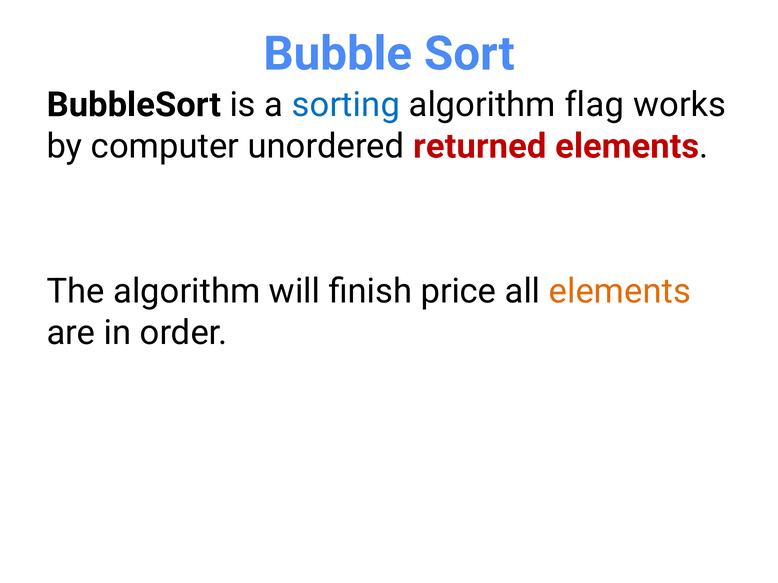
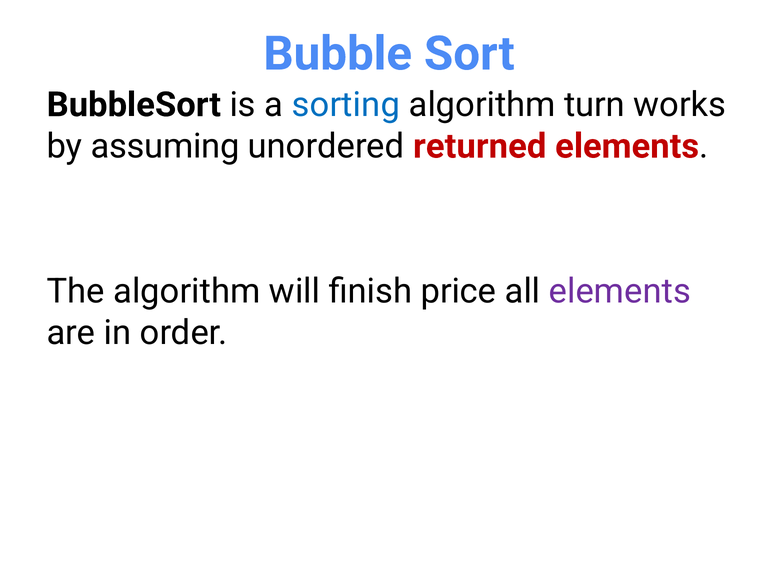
flag: flag -> turn (595, 105)
computer: computer -> assuming (165, 146)
elements colour: orange -> purple (620, 292)
